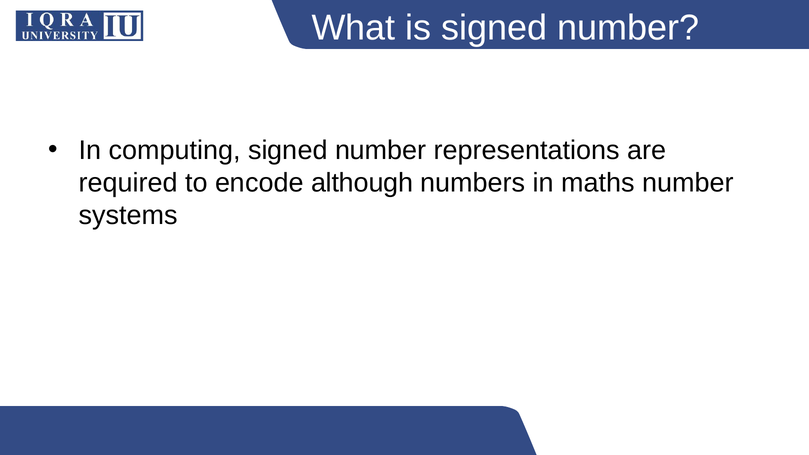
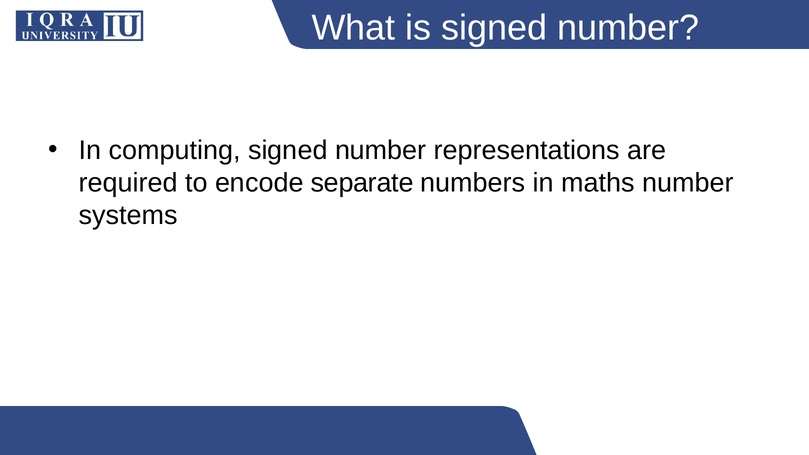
although: although -> separate (362, 183)
